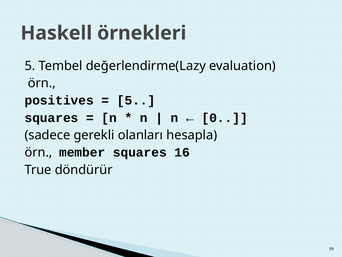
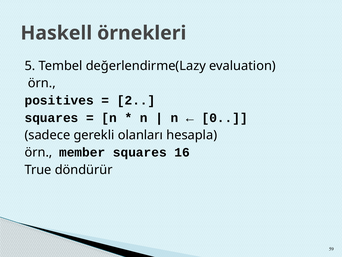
5: 5 -> 2 (136, 100)
